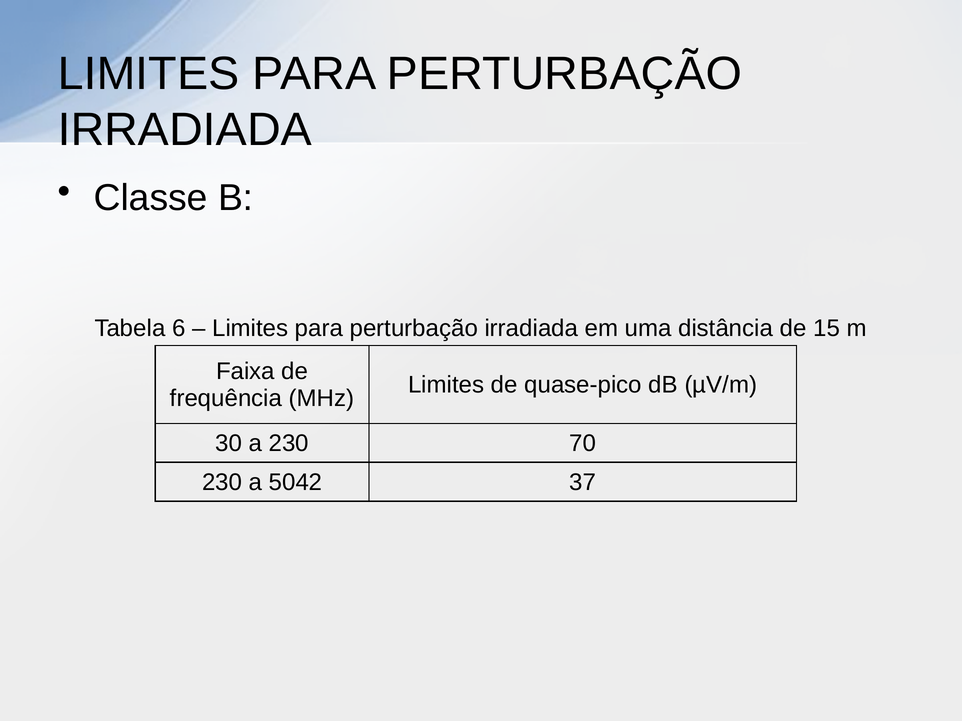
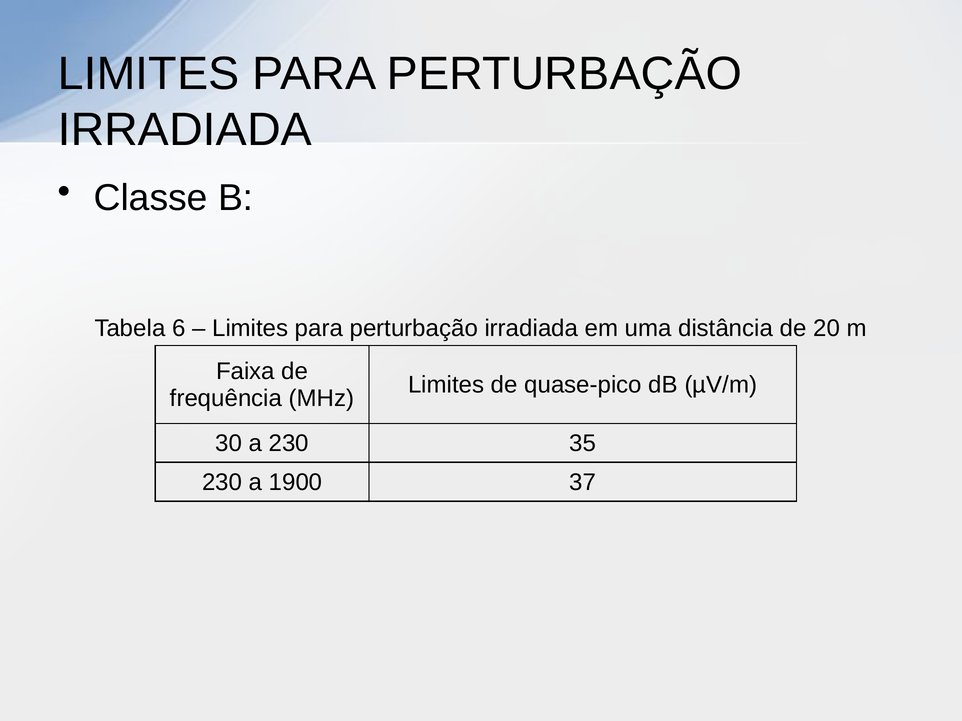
15: 15 -> 20 (827, 329)
70: 70 -> 35 (583, 444)
5042: 5042 -> 1900 (296, 483)
